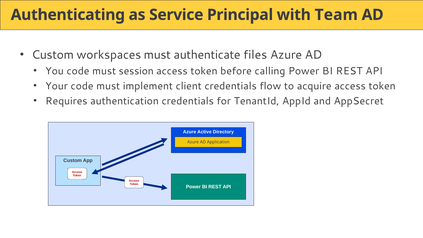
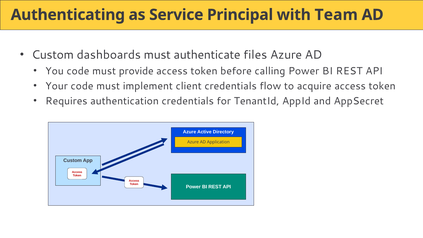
workspaces: workspaces -> dashboards (109, 55)
session: session -> provide (136, 71)
